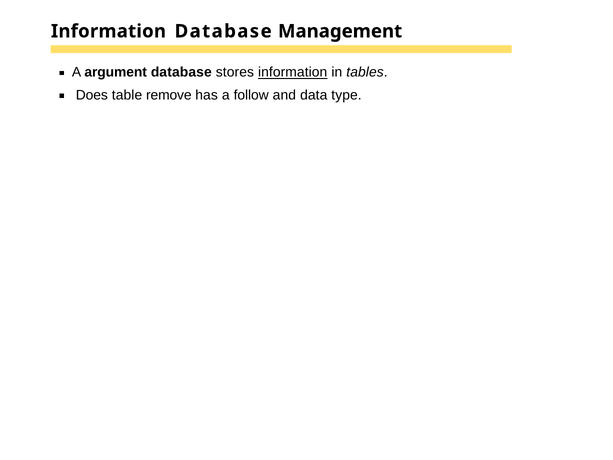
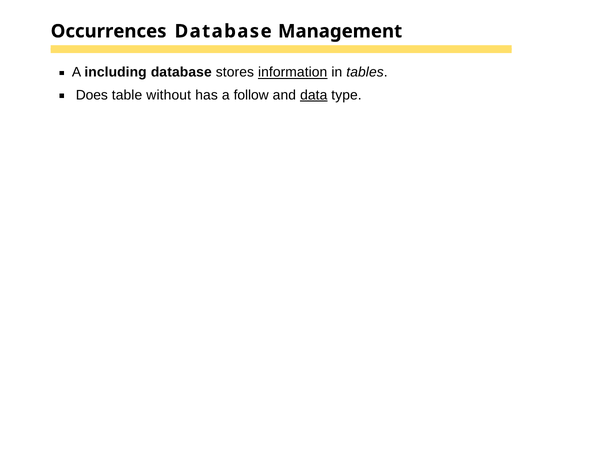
Information: Information -> Occurrences (109, 31)
argument: argument -> including (116, 72)
remove: remove -> without (169, 95)
data underline: none -> present (314, 95)
